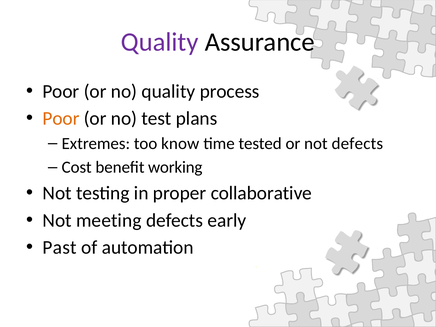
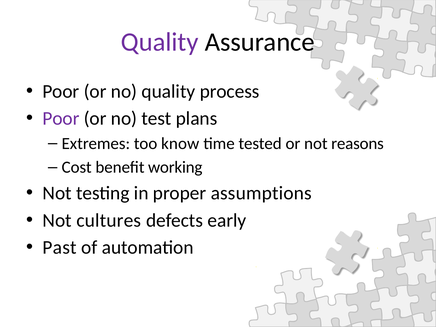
Poor colour: orange -> purple (61, 119)
not defects: defects -> reasons (358, 144)
collaborative: collaborative -> assumptions (261, 193)
meeting: meeting -> cultures (109, 220)
